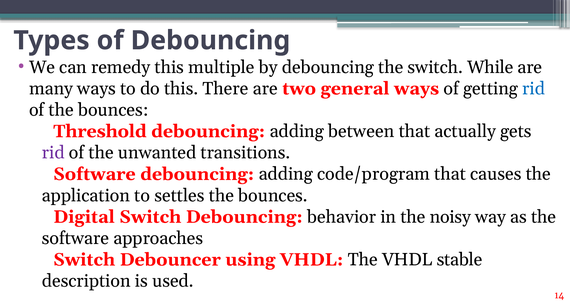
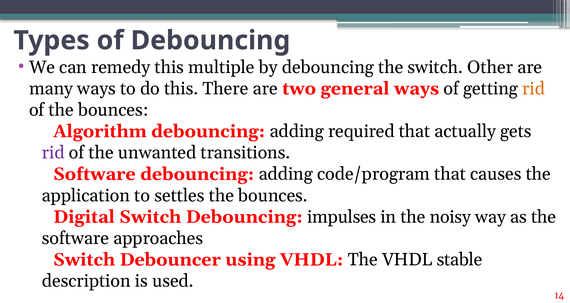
While: While -> Other (490, 67)
rid colour: blue -> orange (534, 88)
Threshold: Threshold -> Algorithm (100, 131)
between: between -> required (361, 131)
behavior: behavior -> impulses (342, 217)
